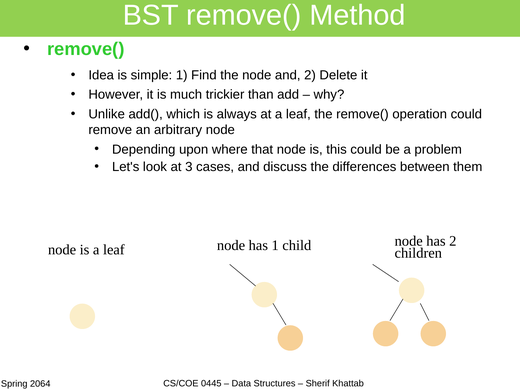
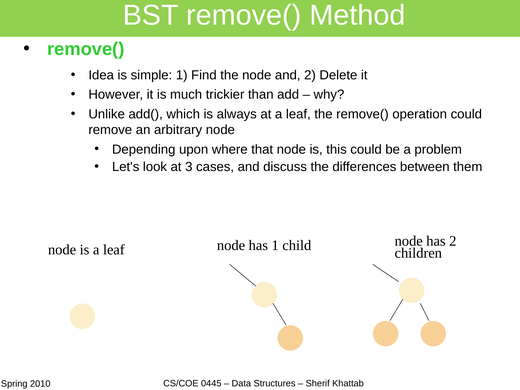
2064: 2064 -> 2010 (40, 384)
